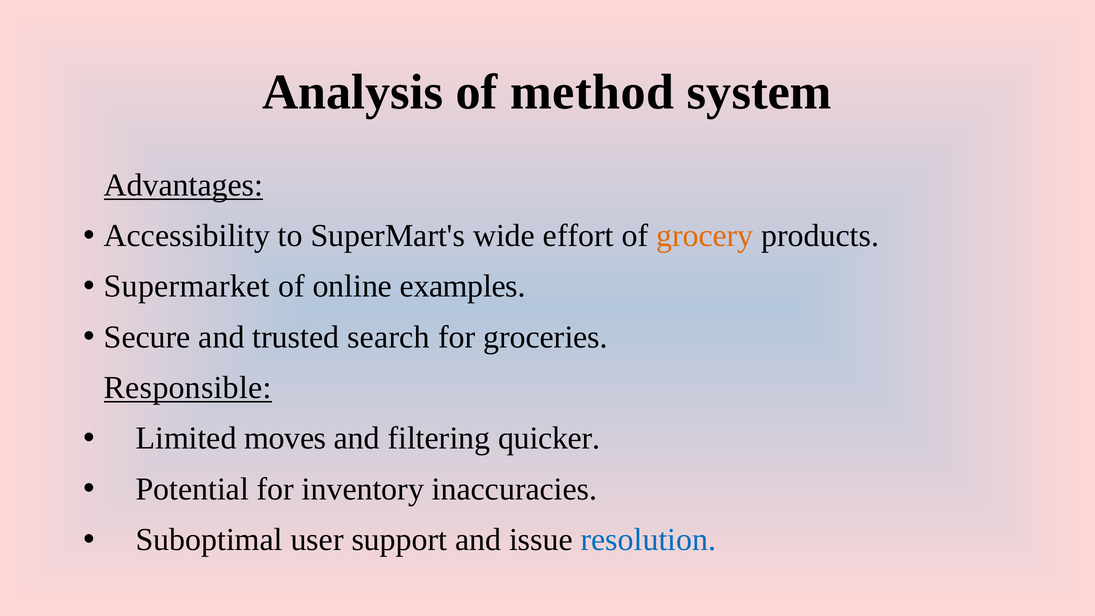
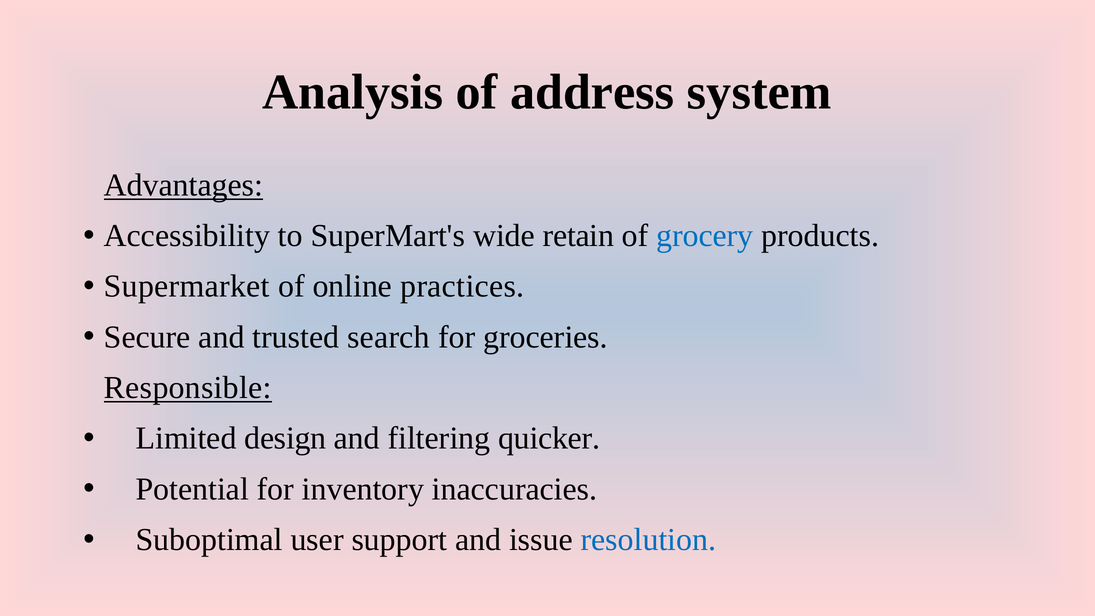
method: method -> address (592, 92)
effort: effort -> retain (578, 236)
grocery colour: orange -> blue (705, 236)
examples: examples -> practices (462, 286)
moves: moves -> design (285, 438)
